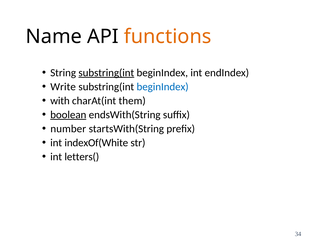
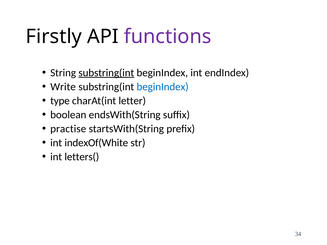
Name: Name -> Firstly (54, 37)
functions colour: orange -> purple (168, 37)
with: with -> type (60, 101)
them: them -> letter (132, 101)
boolean underline: present -> none (68, 115)
number: number -> practise (68, 129)
